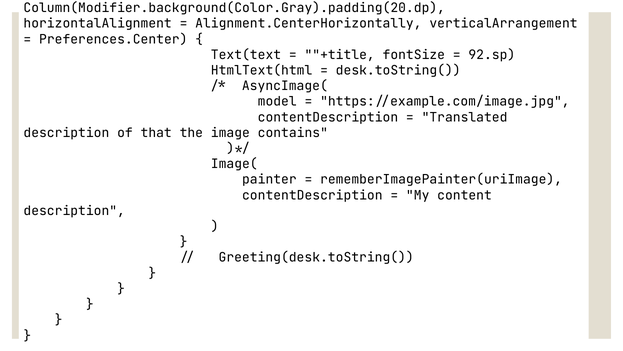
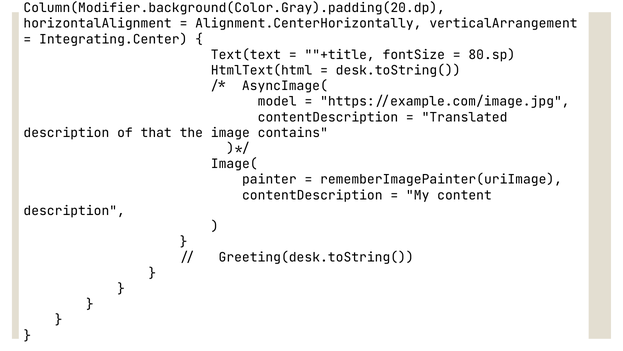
Preferences.Center: Preferences.Center -> Integrating.Center (113, 39)
92.sp: 92.sp -> 80.sp (492, 55)
